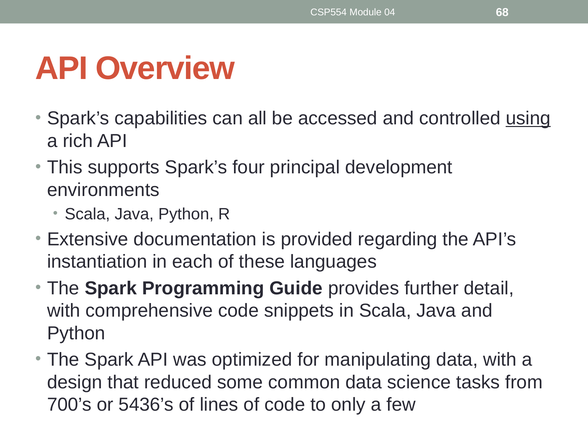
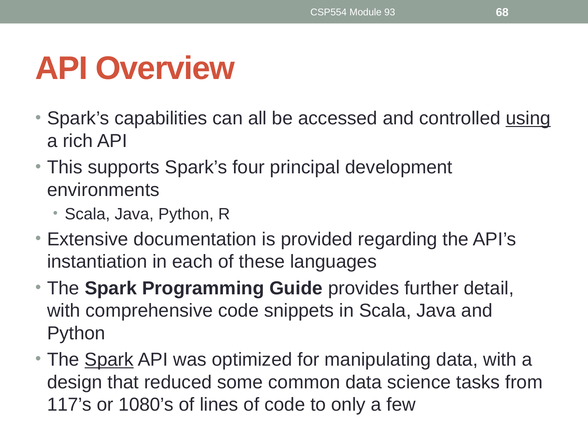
04: 04 -> 93 (390, 12)
Spark underline: none -> present (109, 360)
700’s: 700’s -> 117’s (69, 405)
5436’s: 5436’s -> 1080’s (146, 405)
